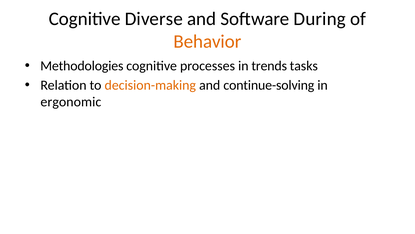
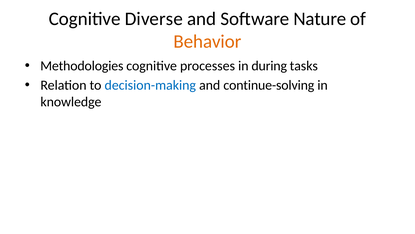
During: During -> Nature (320, 19)
trends: trends -> during (269, 66)
decision-making colour: orange -> blue (150, 85)
ergonomic: ergonomic -> knowledge (71, 102)
